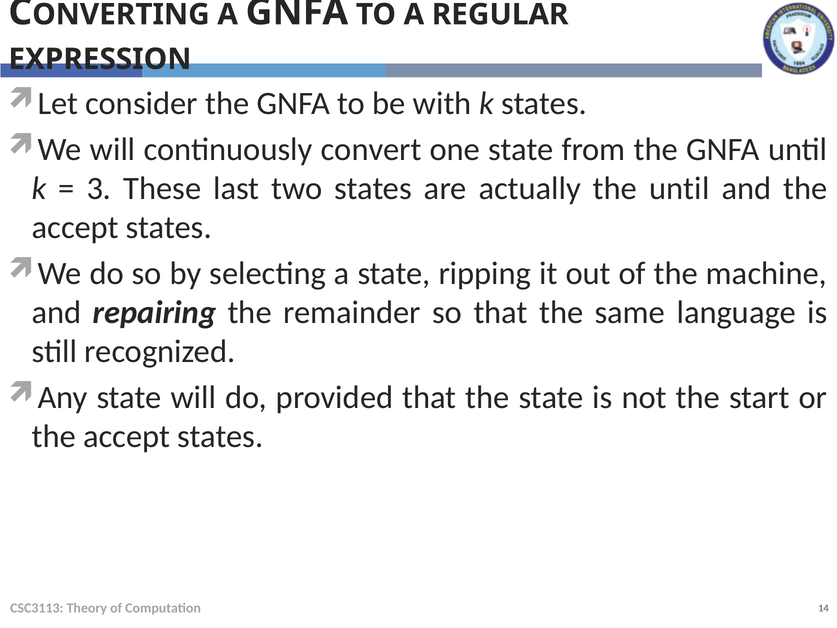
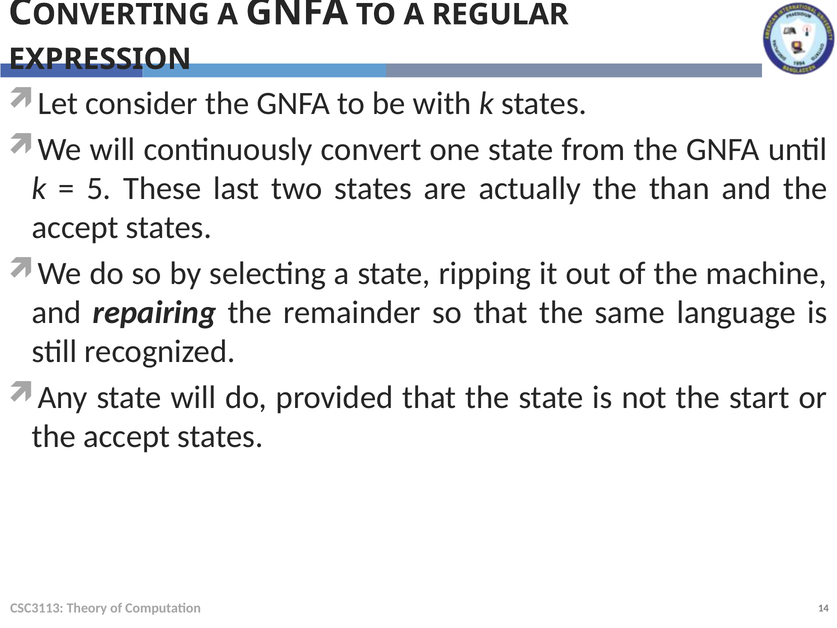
3: 3 -> 5 (99, 188)
the until: until -> than (679, 188)
